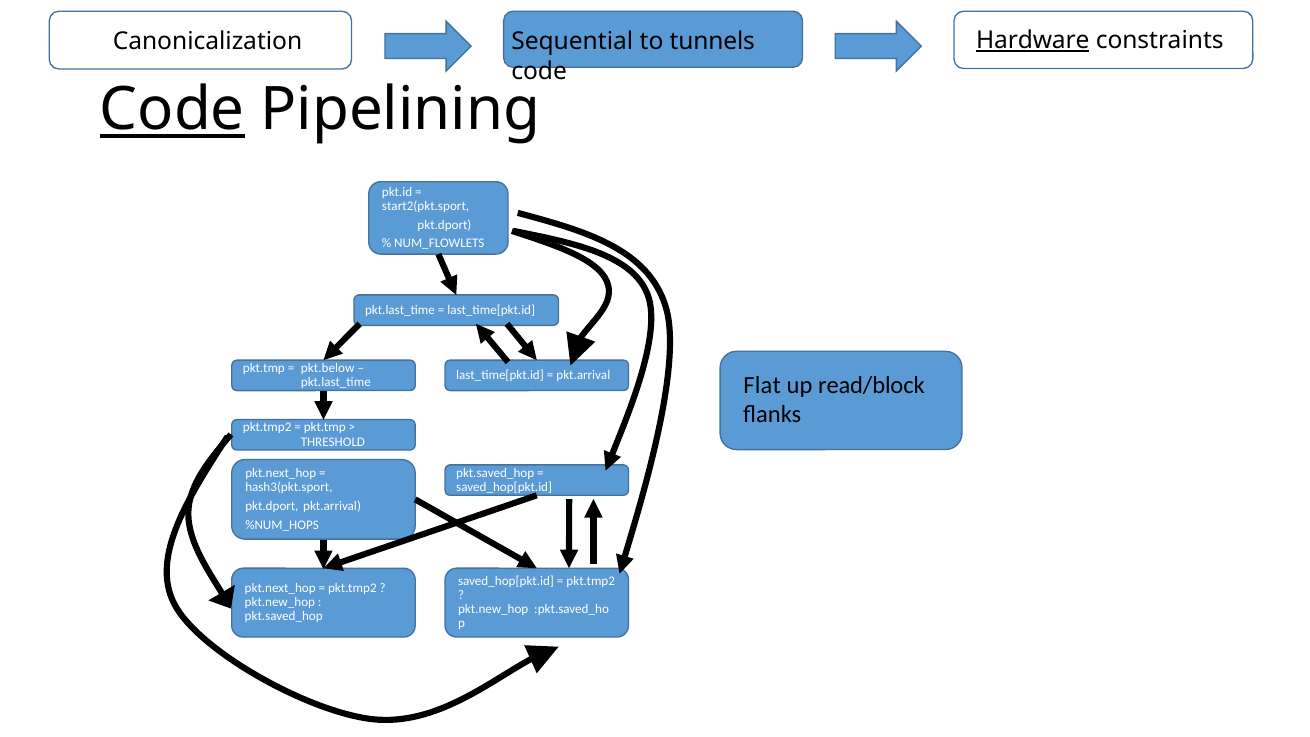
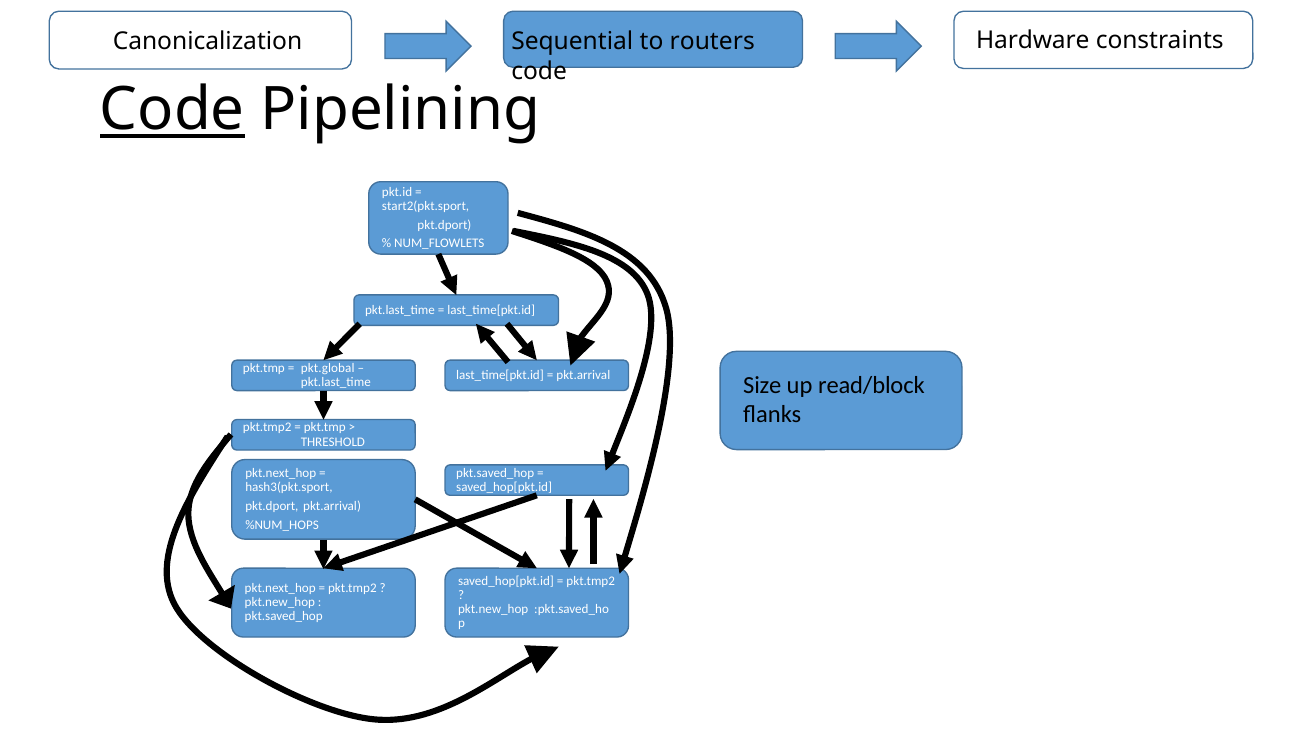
Hardware underline: present -> none (1033, 41)
tunnels: tunnels -> routers (712, 41)
pkt.below: pkt.below -> pkt.global (328, 368)
Flat: Flat -> Size (762, 385)
